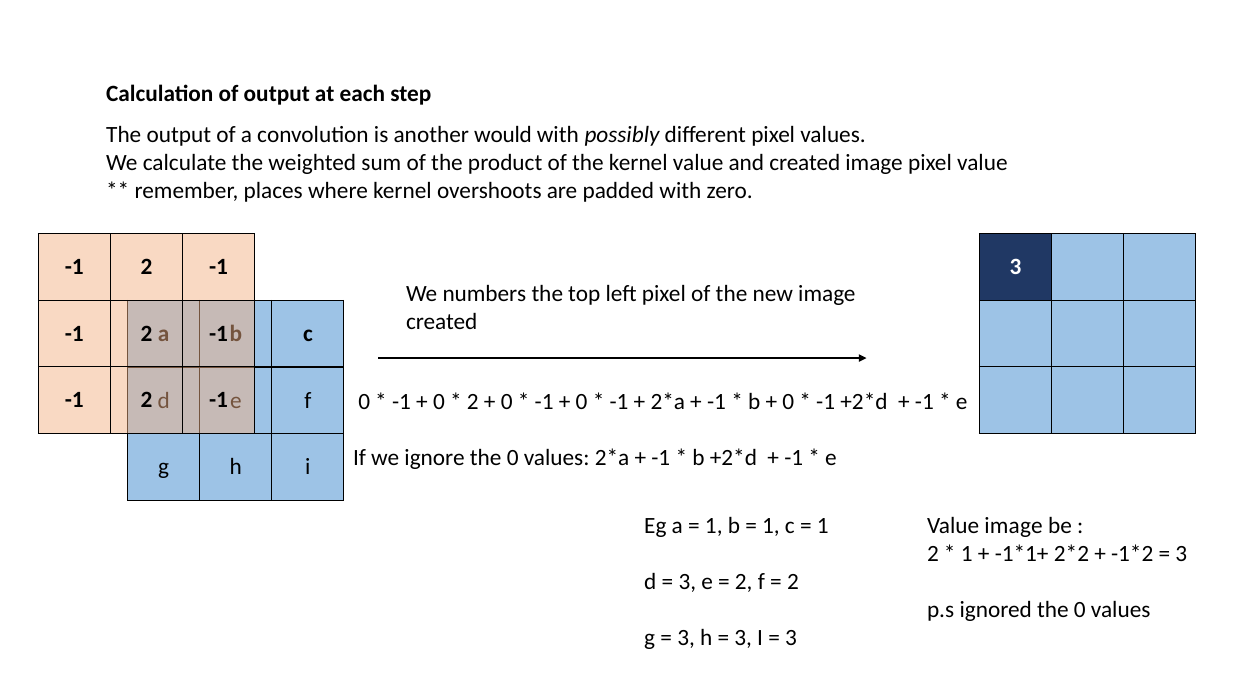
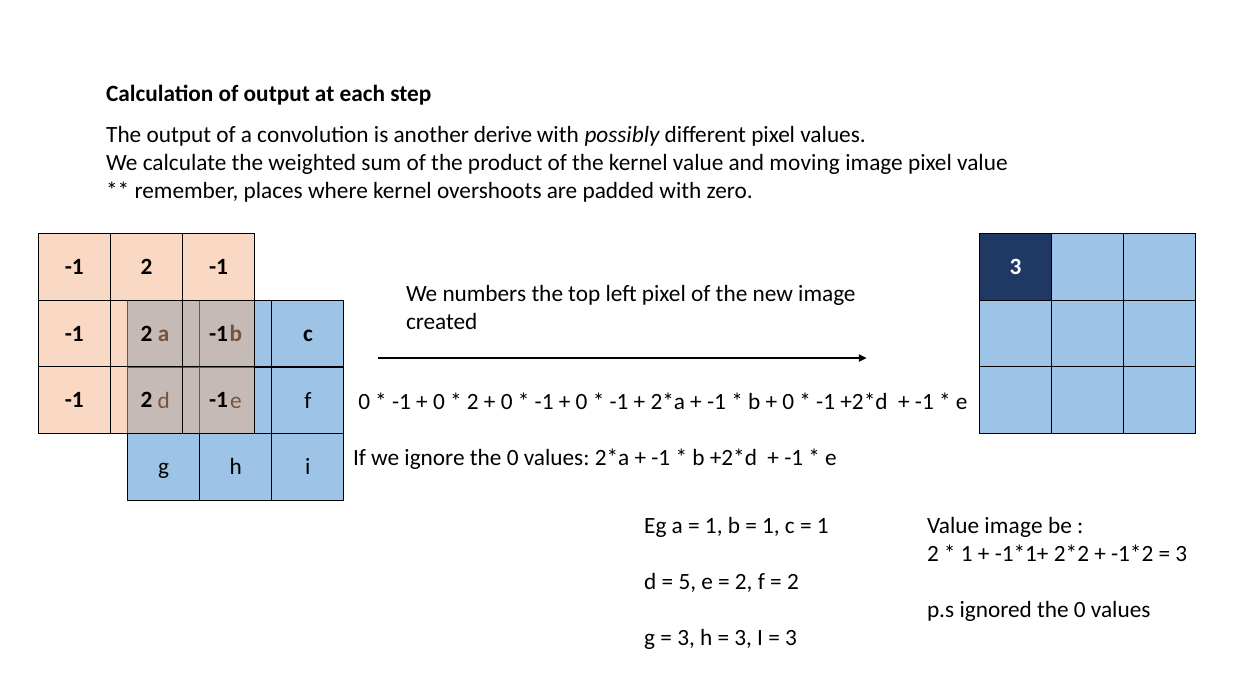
would: would -> derive (503, 135)
and created: created -> moving (805, 163)
3: 3 -> 5 (687, 582)
